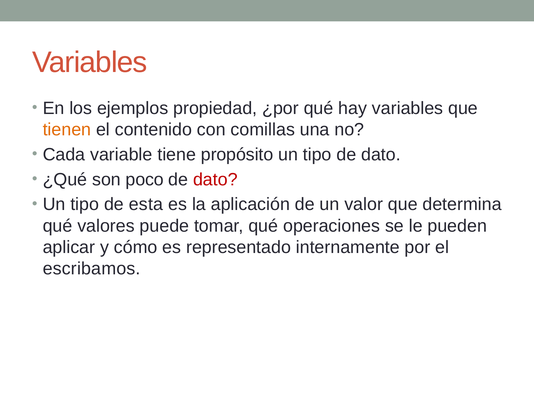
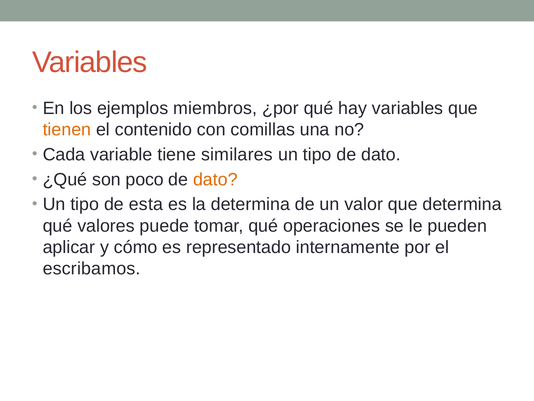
propiedad: propiedad -> miembros (215, 108)
propósito: propósito -> similares (237, 154)
dato colour: red -> orange (215, 179)
la aplicación: aplicación -> determina (250, 204)
